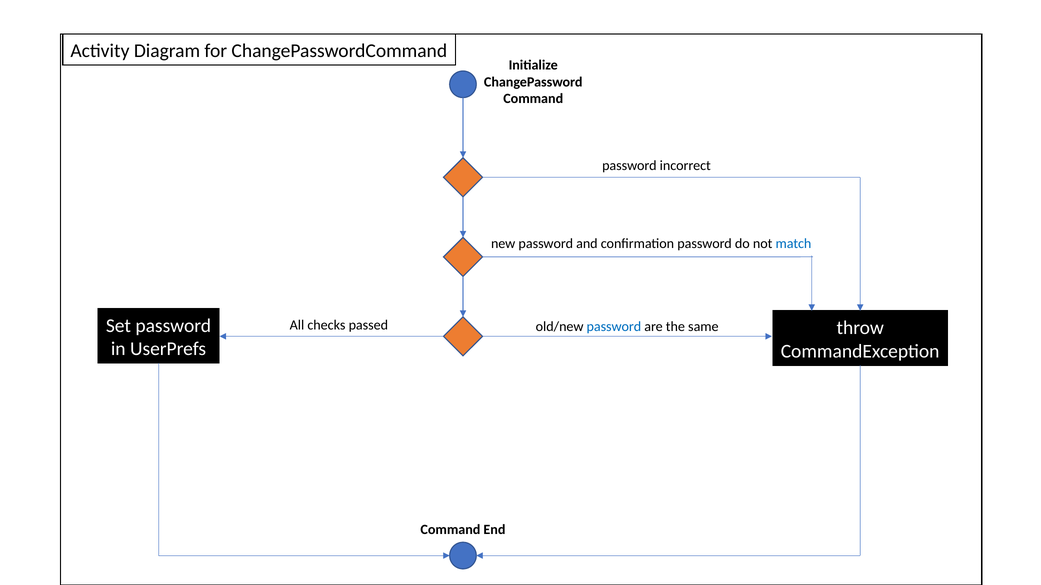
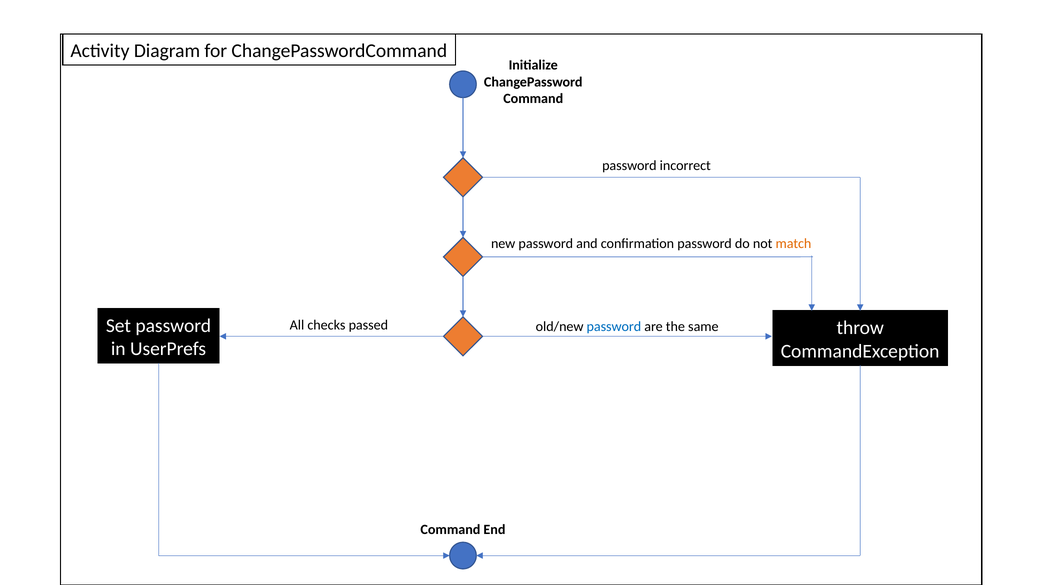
match colour: blue -> orange (793, 244)
